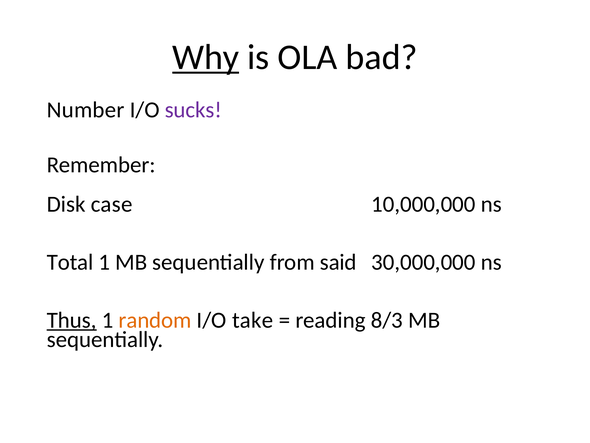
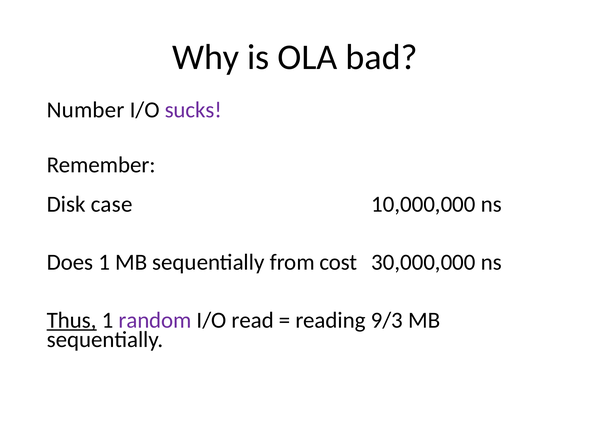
Why underline: present -> none (206, 57)
Total: Total -> Does (70, 262)
said: said -> cost (338, 262)
random colour: orange -> purple (155, 320)
take: take -> read (253, 320)
8/3: 8/3 -> 9/3 (387, 320)
